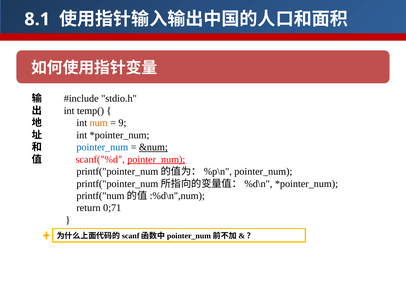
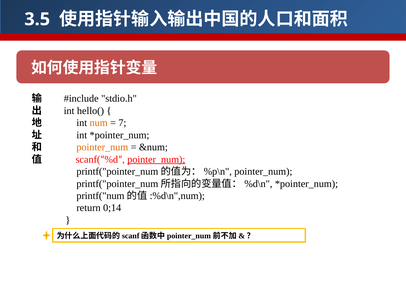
8.1: 8.1 -> 3.5 (37, 19)
temp(: temp( -> hello( (90, 111)
9: 9 -> 7 (122, 123)
pointer_num colour: blue -> orange (102, 147)
&num underline: present -> none (153, 147)
0;71: 0;71 -> 0;14 (112, 208)
